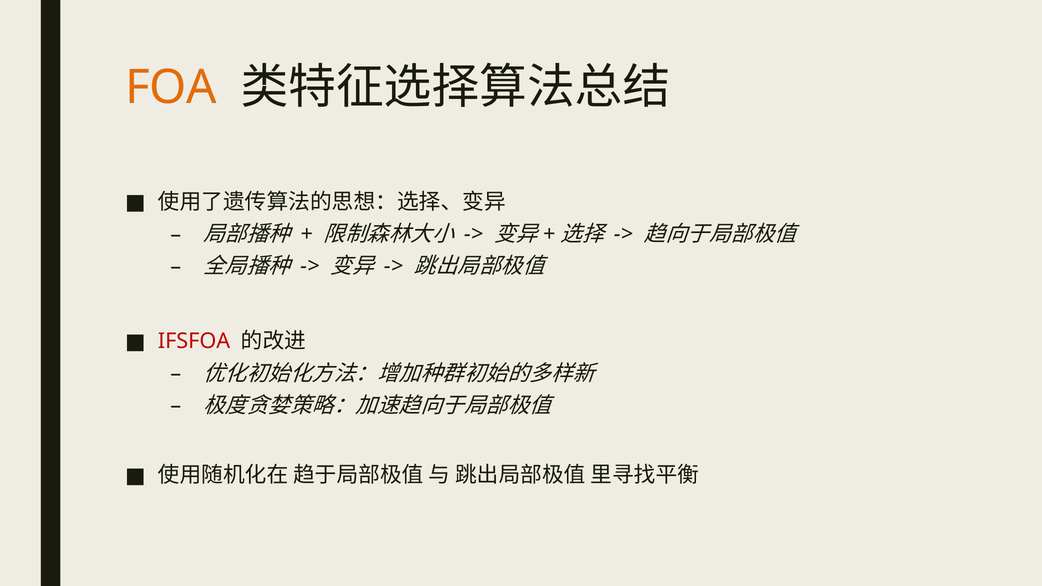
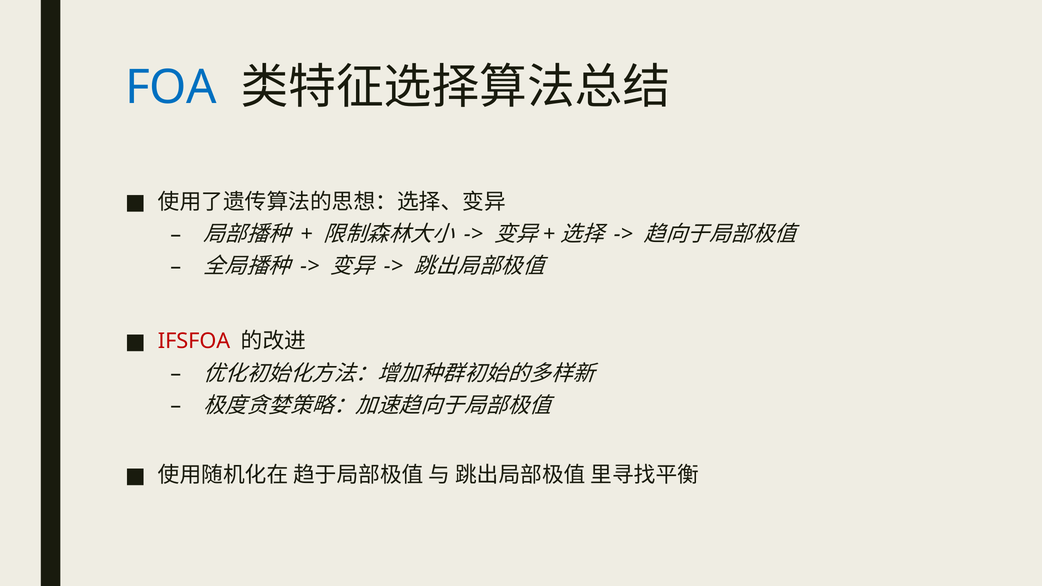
FOA colour: orange -> blue (171, 88)
